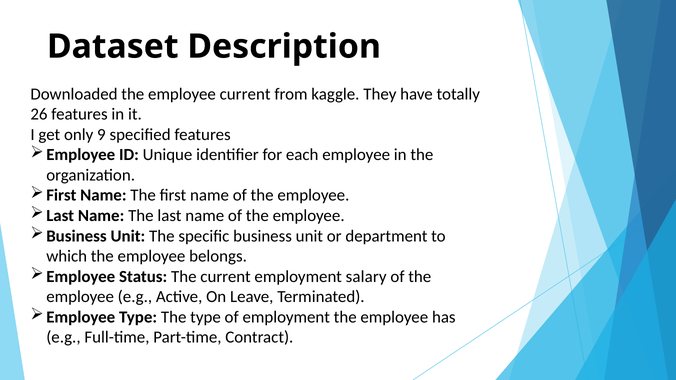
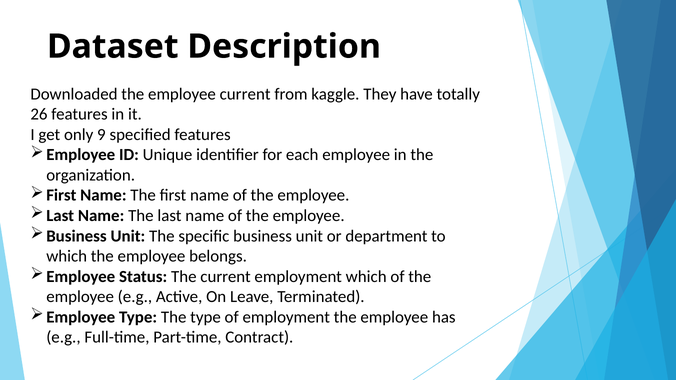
employment salary: salary -> which (366, 277)
